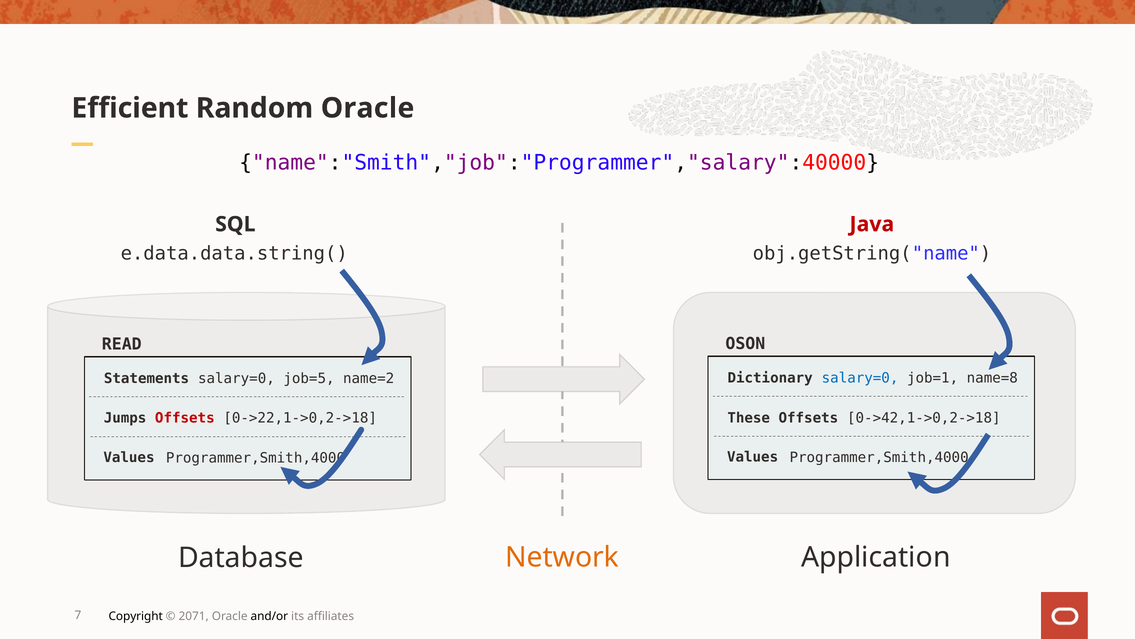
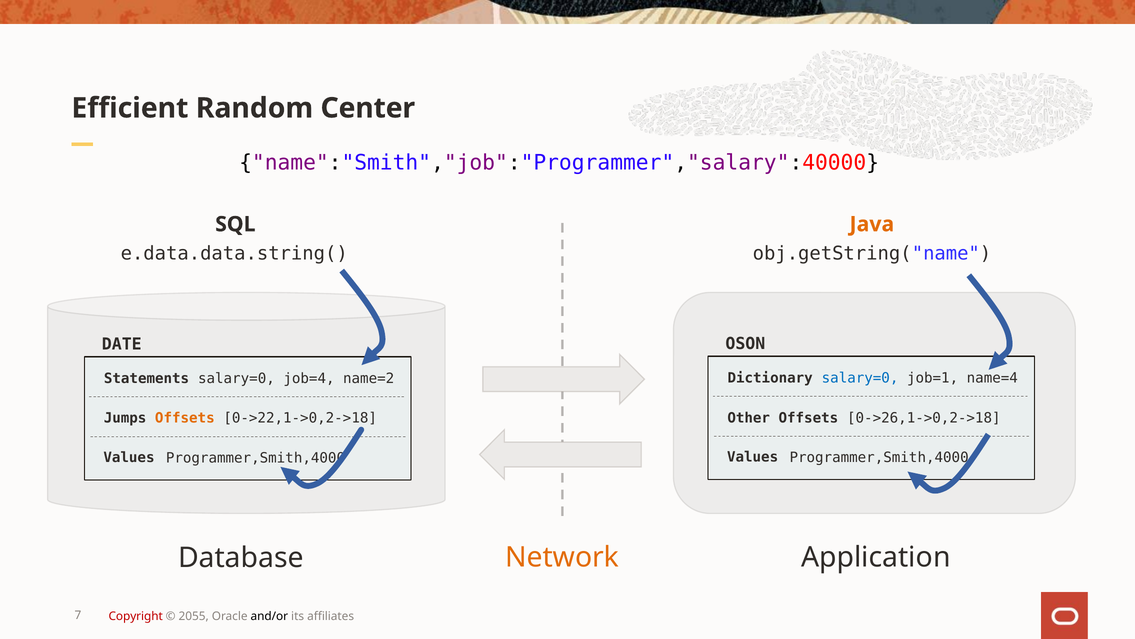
Random Oracle: Oracle -> Center (368, 108)
Java colour: red -> orange (872, 224)
READ: READ -> DATE (122, 344)
name=8: name=8 -> name=4 (992, 378)
job=5: job=5 -> job=4 (309, 378)
These: These -> Other (749, 417)
0->42,1->0,2->18: 0->42,1->0,2->18 -> 0->26,1->0,2->18 (924, 417)
Offsets colour: red -> orange (185, 418)
Copyright colour: black -> red (136, 616)
2071: 2071 -> 2055 (194, 616)
